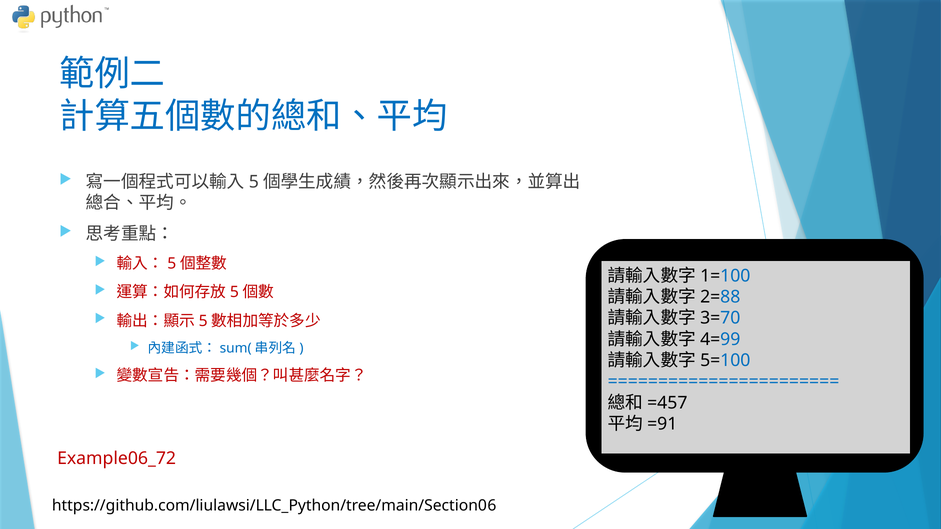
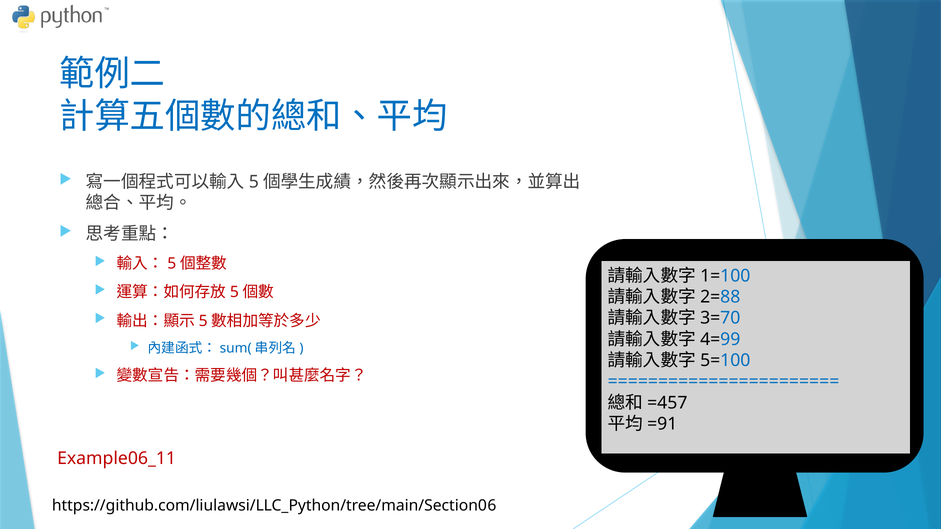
Example06_72: Example06_72 -> Example06_11 (117, 459)
